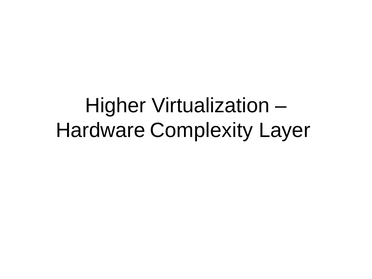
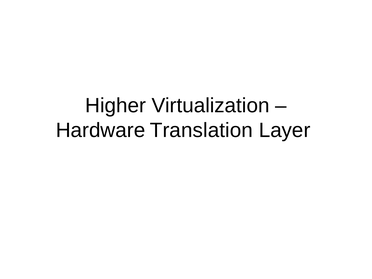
Complexity: Complexity -> Translation (201, 130)
